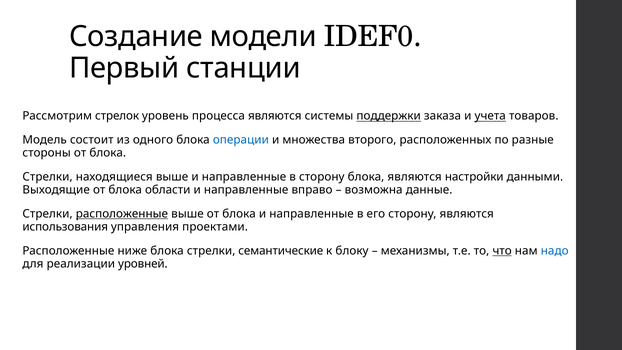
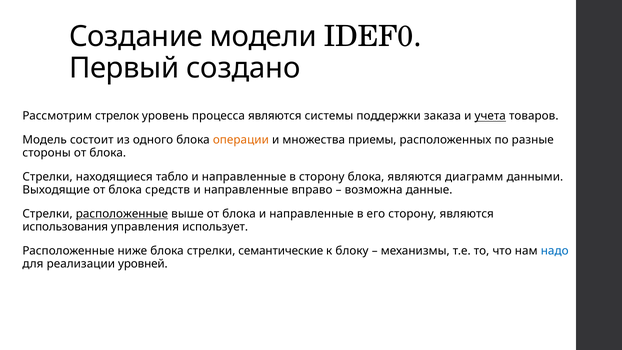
станции: станции -> создано (243, 68)
поддержки underline: present -> none (389, 116)
операции colour: blue -> orange (241, 140)
второго: второго -> приемы (372, 140)
находящиеся выше: выше -> табло (172, 177)
настройки: настройки -> диаграмм (474, 177)
области: области -> средств (168, 190)
проектами: проектами -> использует (215, 227)
что underline: present -> none (502, 251)
